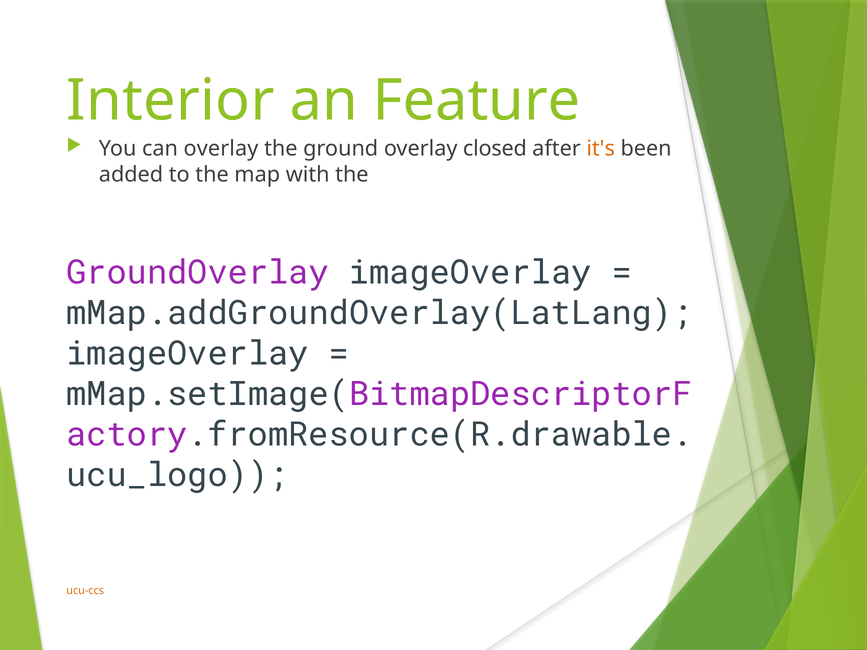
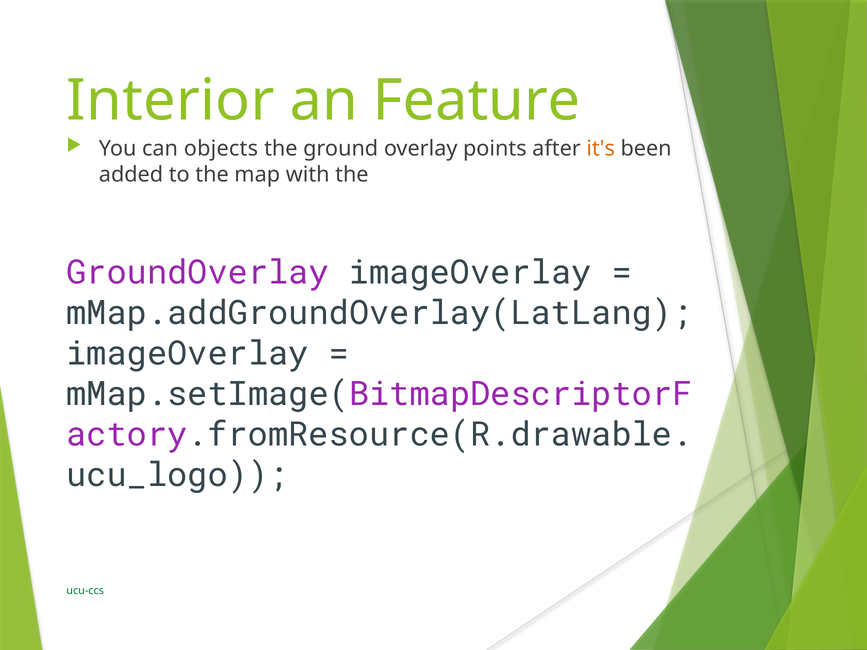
can overlay: overlay -> objects (221, 148)
closed: closed -> points (495, 148)
ucu-ccs colour: orange -> green (85, 591)
